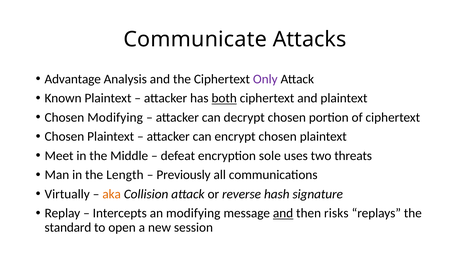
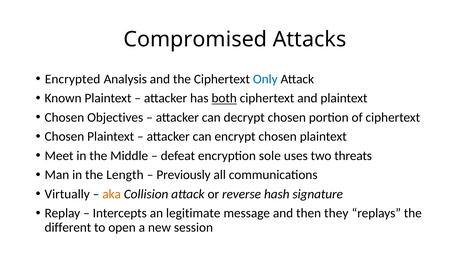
Communicate: Communicate -> Compromised (195, 39)
Advantage: Advantage -> Encrypted (73, 79)
Only colour: purple -> blue (265, 79)
Chosen Modifying: Modifying -> Objectives (115, 118)
an modifying: modifying -> legitimate (193, 214)
and underline: present -> none (283, 214)
risks: risks -> they (336, 214)
standard: standard -> different (68, 228)
